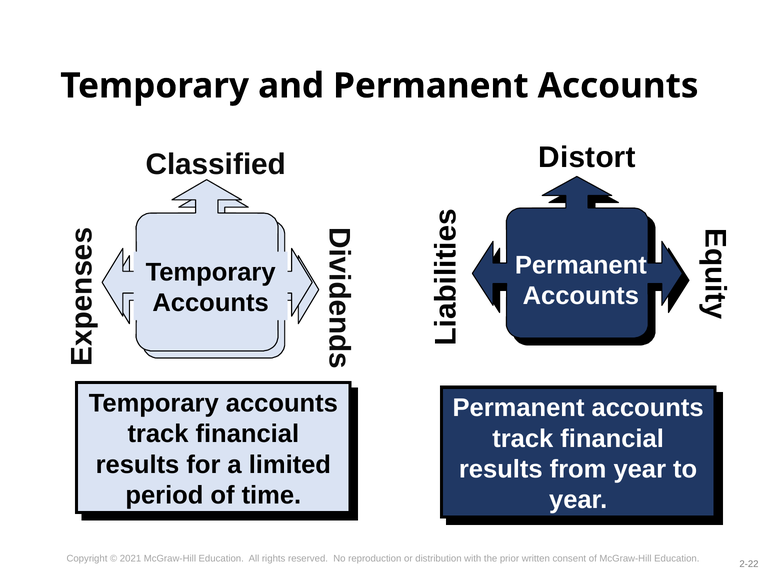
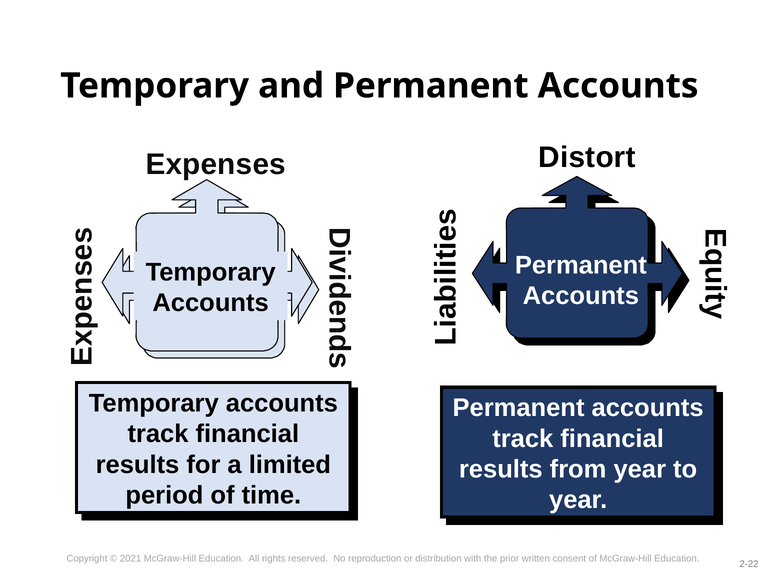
Classified: Classified -> Expenses (216, 165)
